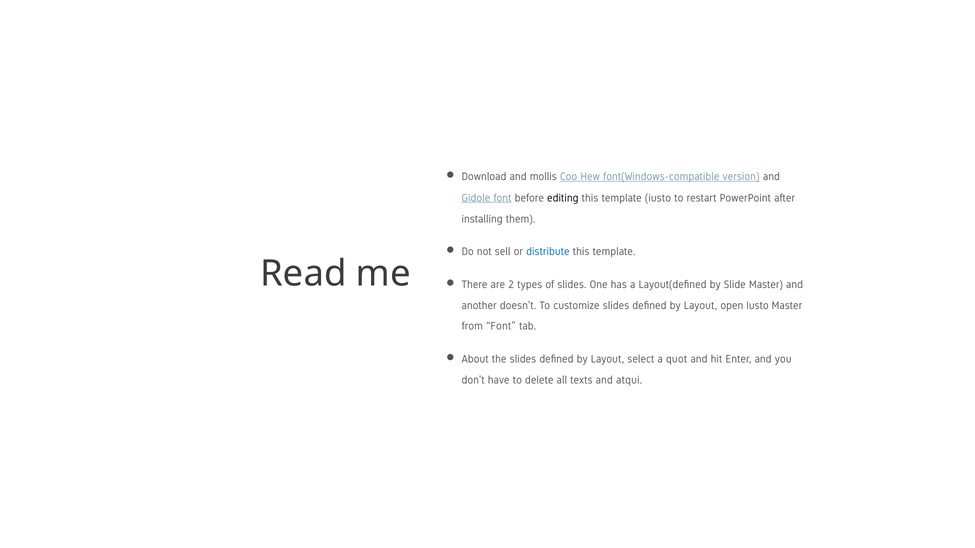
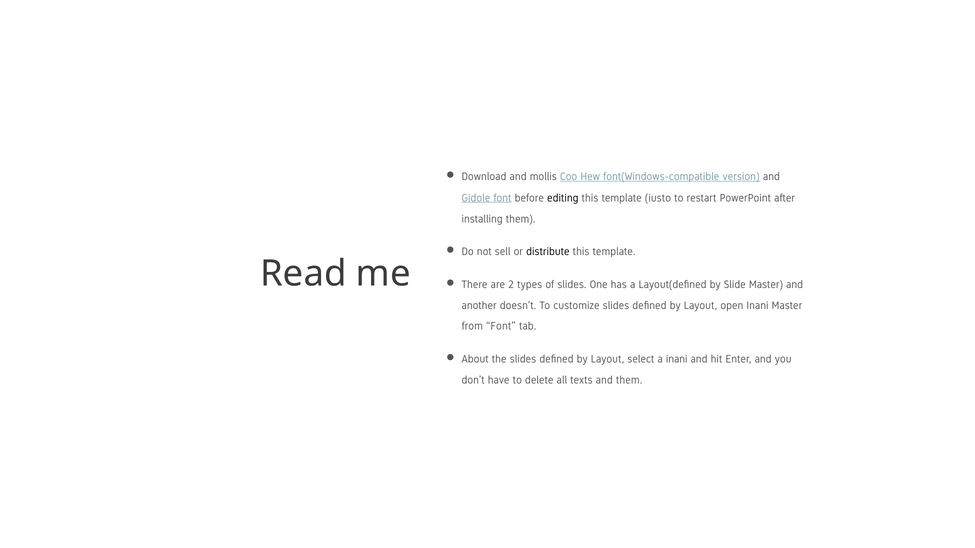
distribute colour: blue -> black (548, 252)
open Iusto: Iusto -> Inani (757, 306)
a quot: quot -> inani (677, 360)
and atqui: atqui -> them (629, 380)
